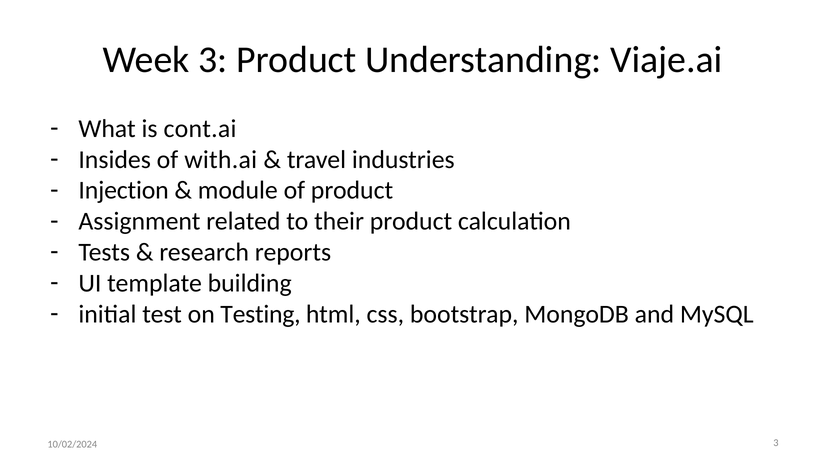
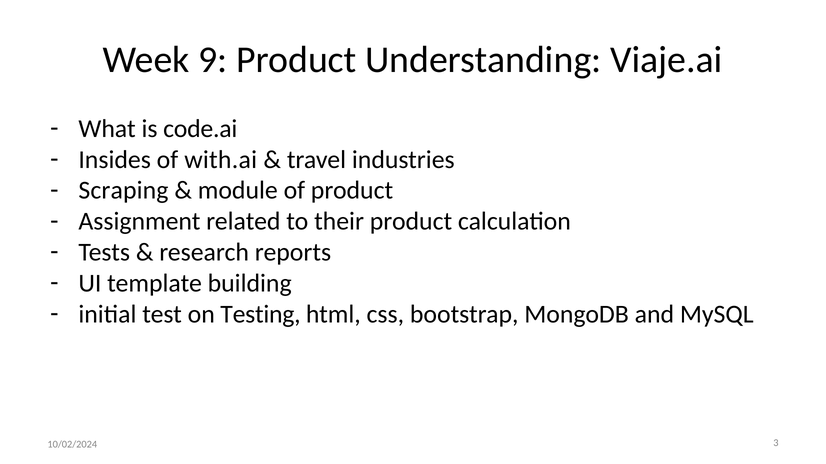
Week 3: 3 -> 9 (213, 60)
cont.ai: cont.ai -> code.ai (200, 129)
Injection: Injection -> Scraping (123, 191)
